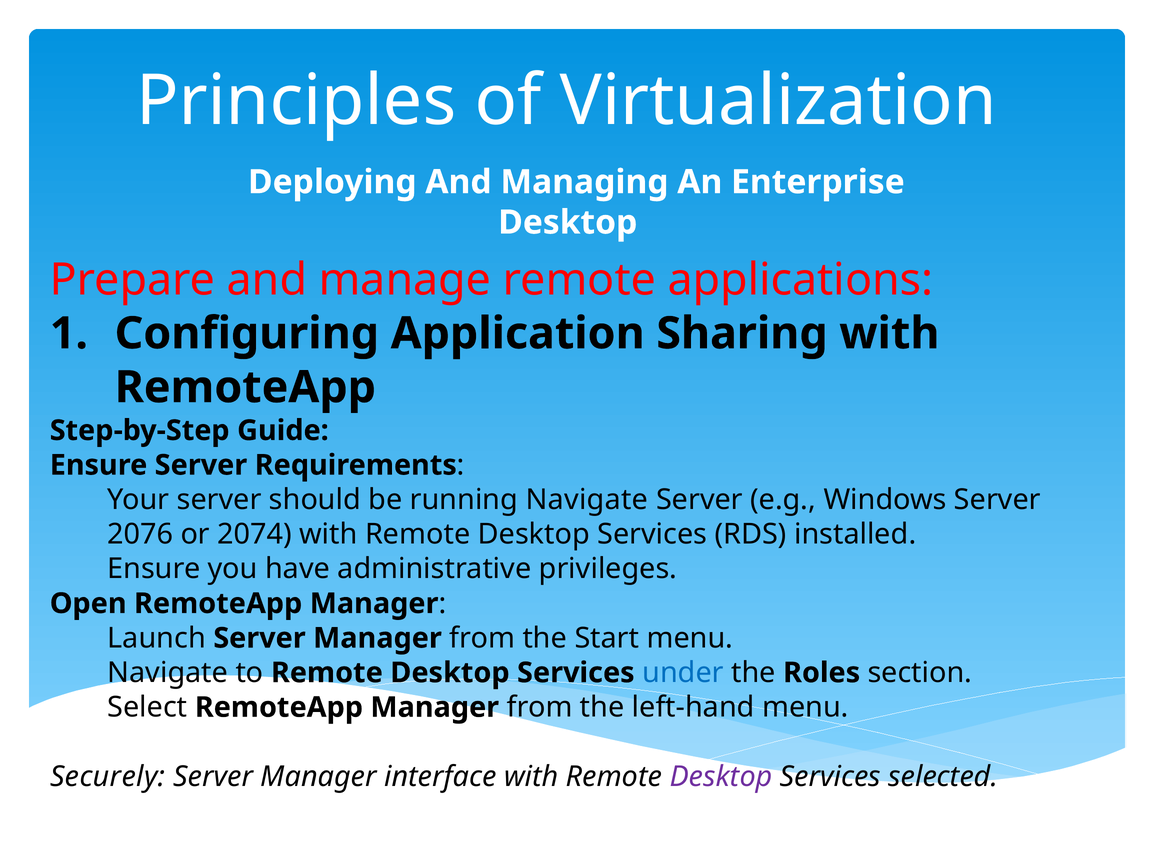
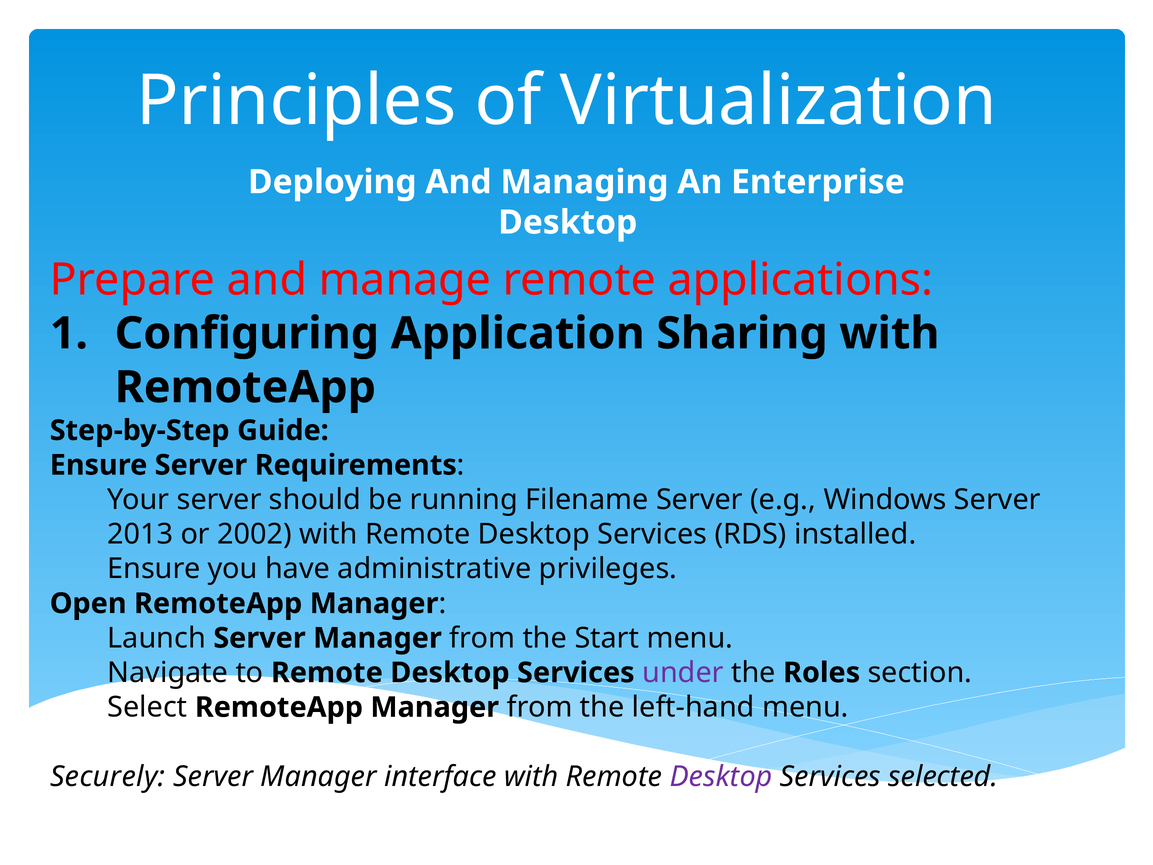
running Navigate: Navigate -> Filename (587, 500)
2076: 2076 -> 2013 (140, 534)
2074: 2074 -> 2002 (255, 534)
under colour: blue -> purple (683, 673)
